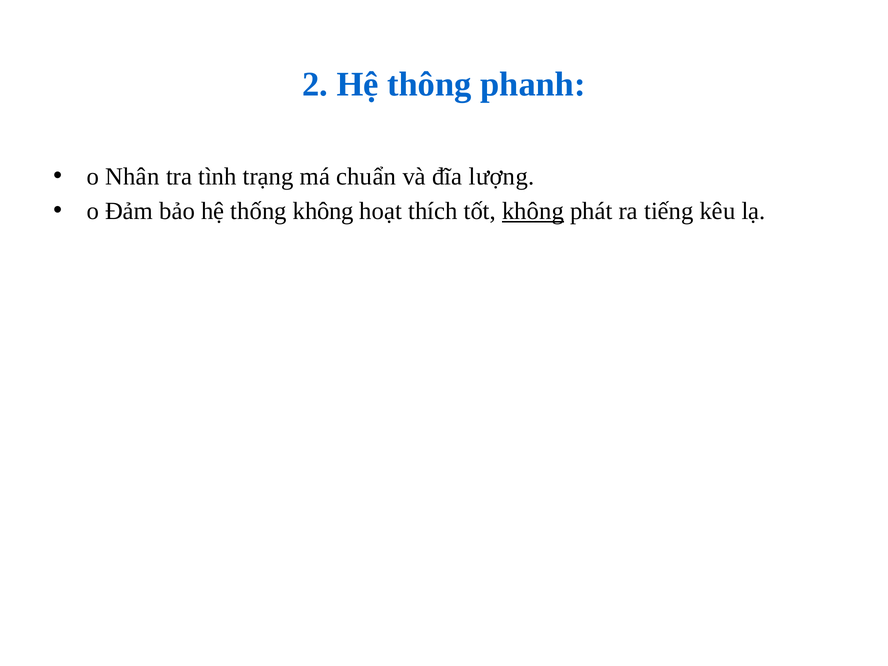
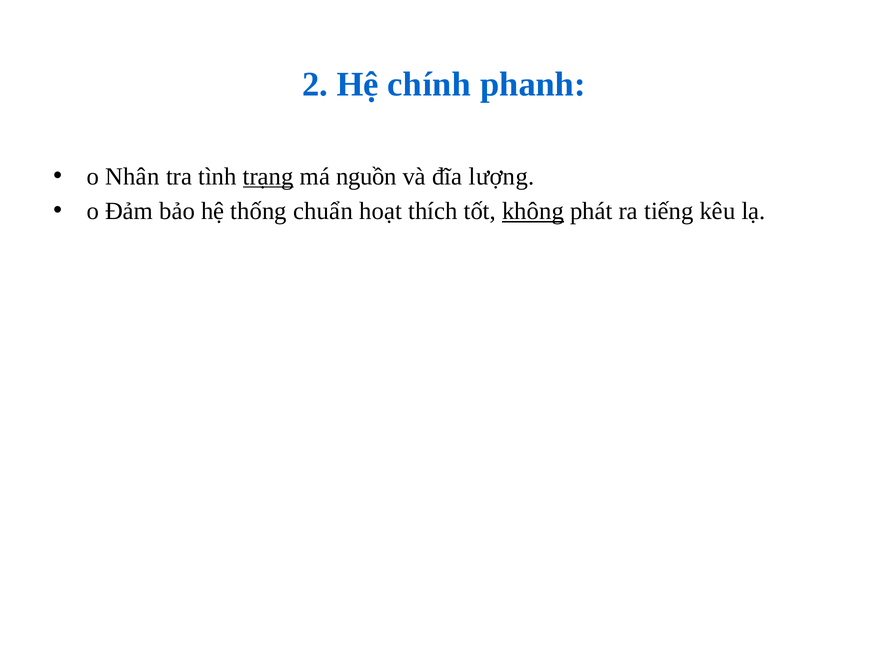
thông: thông -> chính (429, 85)
trạng underline: none -> present (268, 176)
chuẩn: chuẩn -> nguồn (366, 176)
thống không: không -> chuẩn (323, 211)
